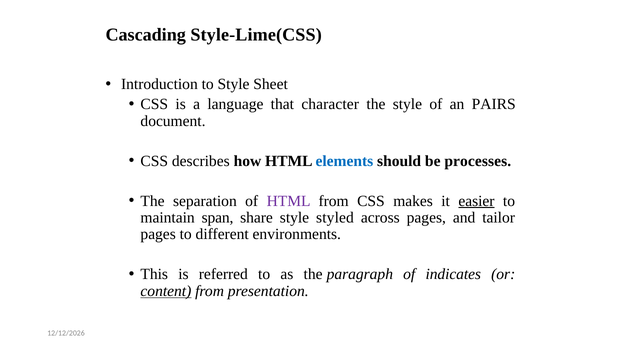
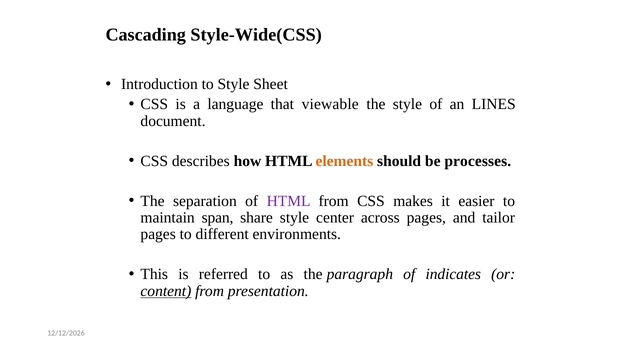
Style-Lime(CSS: Style-Lime(CSS -> Style-Wide(CSS (256, 35)
character: character -> viewable (330, 104)
PAIRS: PAIRS -> LINES (494, 104)
elements colour: blue -> orange (344, 161)
easier underline: present -> none (476, 201)
styled: styled -> center (335, 218)
